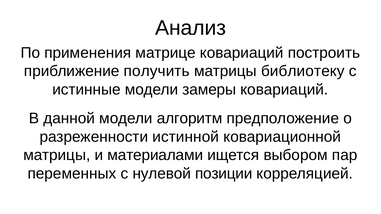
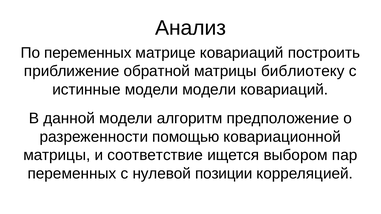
По применения: применения -> переменных (88, 53)
получить: получить -> обратной (157, 71)
модели замеры: замеры -> модели (209, 90)
истинной: истинной -> помощью (186, 137)
материалами: материалами -> соответствие (155, 155)
